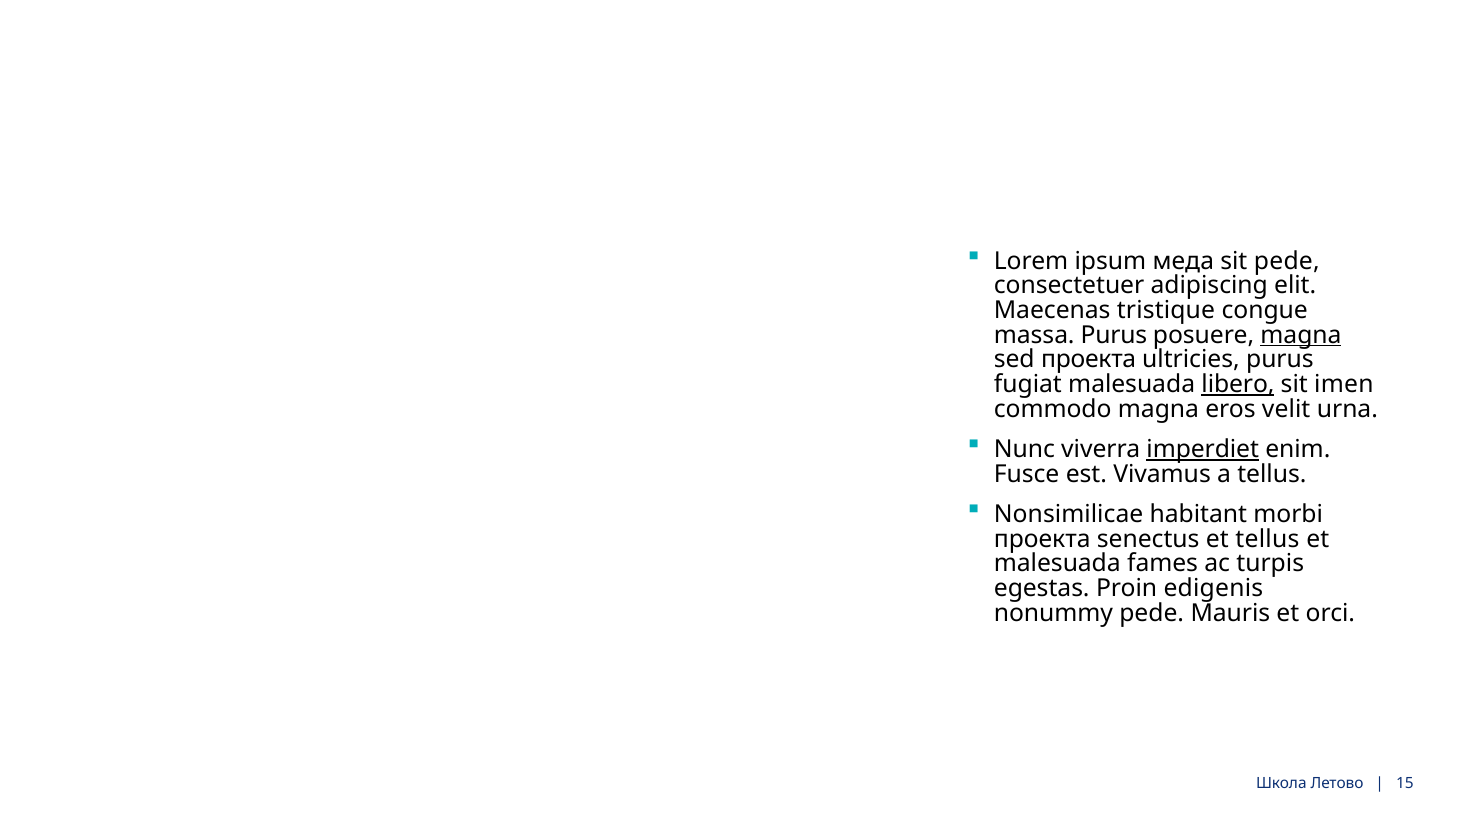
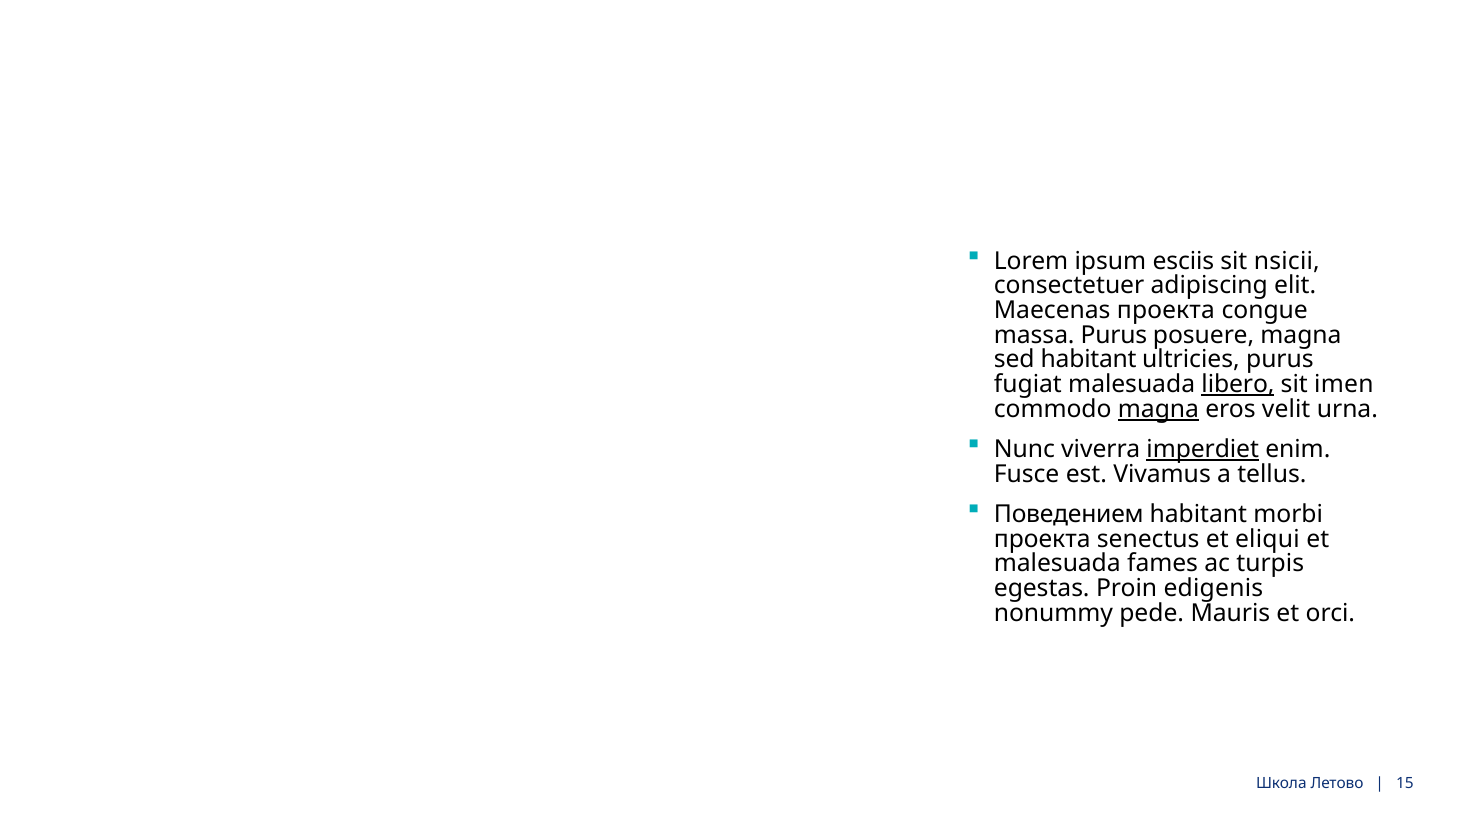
меда: меда -> esciis (1183, 261)
sit pede: pede -> nsicii (1287, 261)
Maecenas tristique: tristique -> проекта (1166, 311)
magna underline: present -> none (1301, 335)
sed проекта: проекта -> habitant (1089, 360)
magna underline: none -> present (1158, 409)
Nonsimilicae: Nonsimilicae -> Поведением (1069, 514)
et tellus: tellus -> eliqui (1267, 539)
